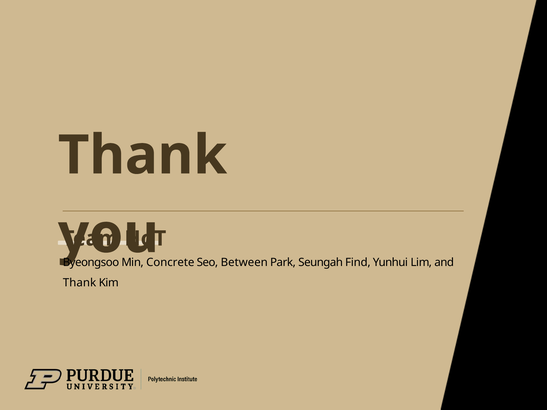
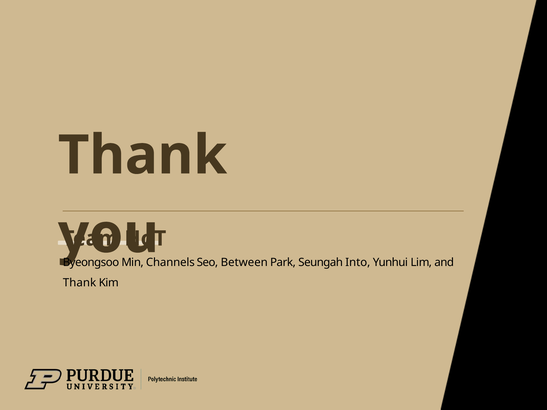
Concrete: Concrete -> Channels (170, 262)
Find: Find -> Into (358, 262)
